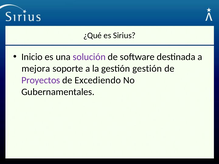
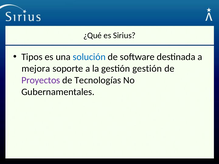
Inicio: Inicio -> Tipos (32, 57)
solución colour: purple -> blue (89, 57)
Excediendo: Excediendo -> Tecnologías (98, 80)
